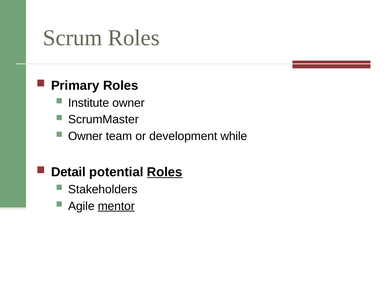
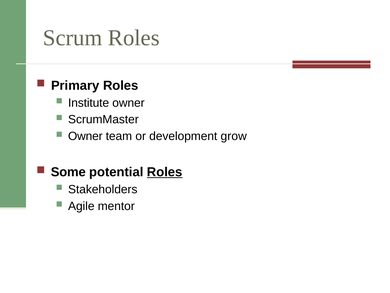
while: while -> grow (234, 136)
Detail: Detail -> Some (68, 172)
mentor underline: present -> none (116, 206)
